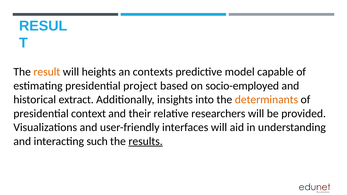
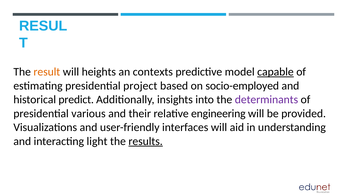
capable underline: none -> present (275, 72)
extract: extract -> predict (76, 100)
determinants colour: orange -> purple (266, 100)
context: context -> various (88, 114)
researchers: researchers -> engineering (218, 114)
such: such -> light (97, 141)
